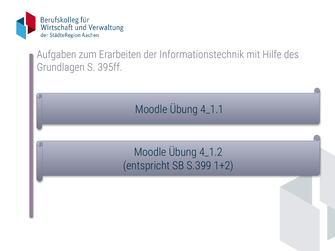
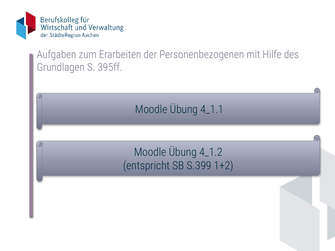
Informationstechnik: Informationstechnik -> Personenbezogenen (202, 55)
